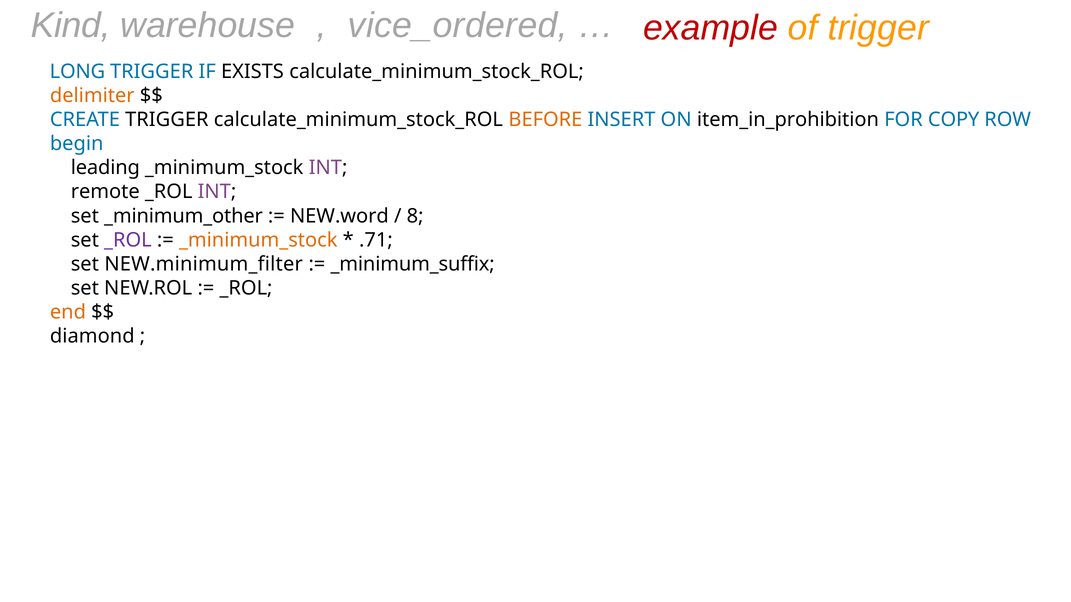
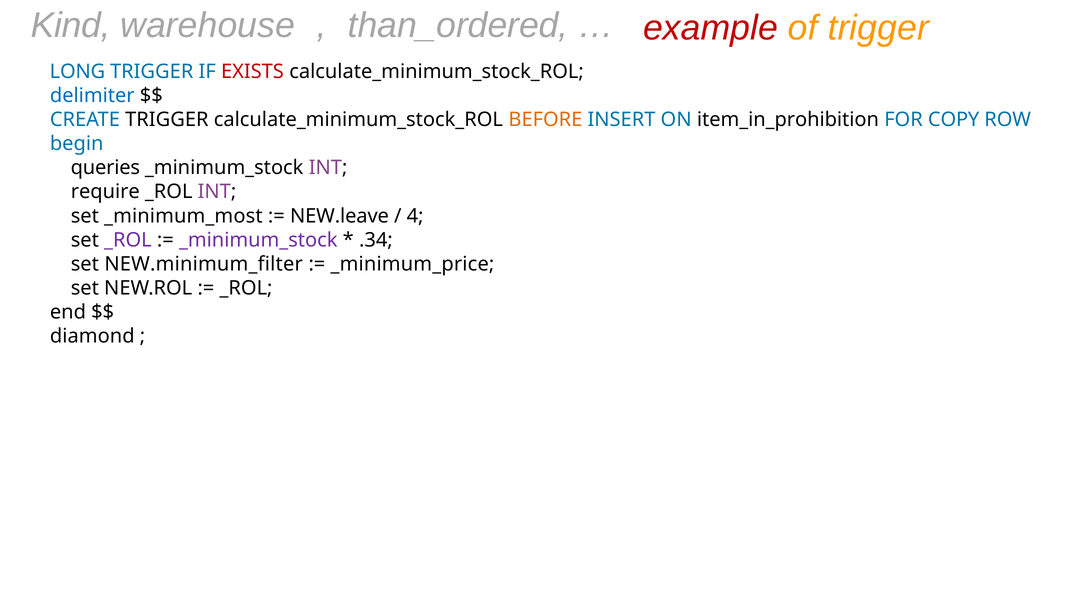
vice_ordered: vice_ordered -> than_ordered (458, 25)
EXISTS colour: black -> red (252, 71)
delimiter colour: orange -> blue (92, 96)
leading: leading -> queries (105, 168)
remote: remote -> require (105, 192)
_minimum_other: _minimum_other -> _minimum_most (183, 216)
NEW.word: NEW.word -> NEW.leave (339, 216)
8: 8 -> 4 (415, 216)
_minimum_stock colour: orange -> purple (258, 240)
.71: .71 -> .34 (376, 240)
_minimum_suffix: _minimum_suffix -> _minimum_price (412, 264)
end colour: orange -> black (68, 312)
